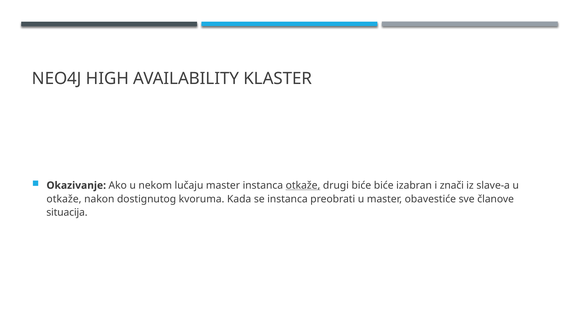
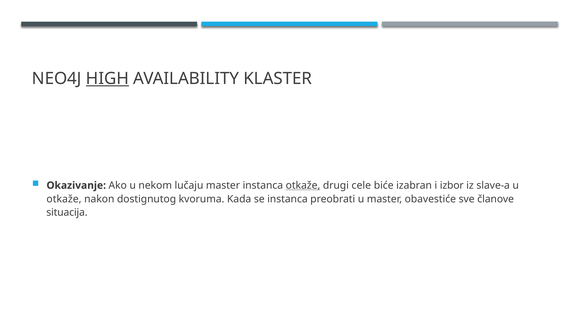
HIGH underline: none -> present (107, 79)
drugi biće: biće -> cele (361, 185)
znači: znači -> izbor (452, 185)
